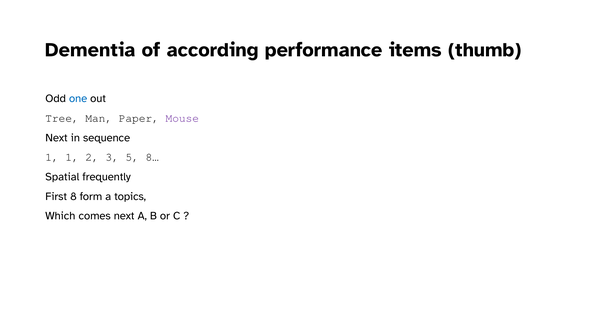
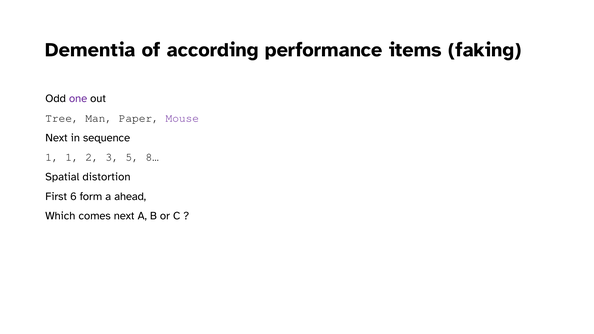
thumb: thumb -> faking (485, 50)
one colour: blue -> purple (78, 99)
frequently: frequently -> distortion (106, 177)
8: 8 -> 6 (73, 196)
topics: topics -> ahead (130, 196)
